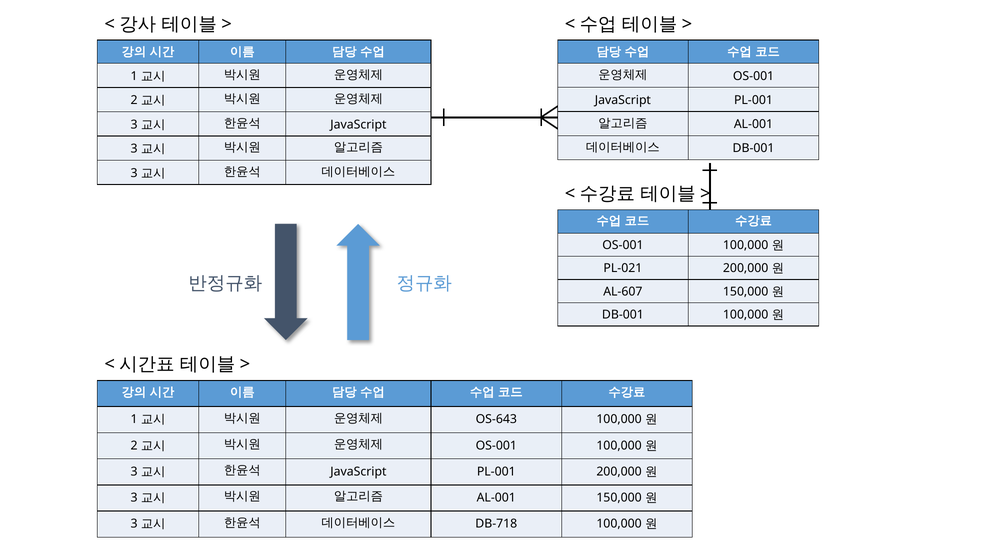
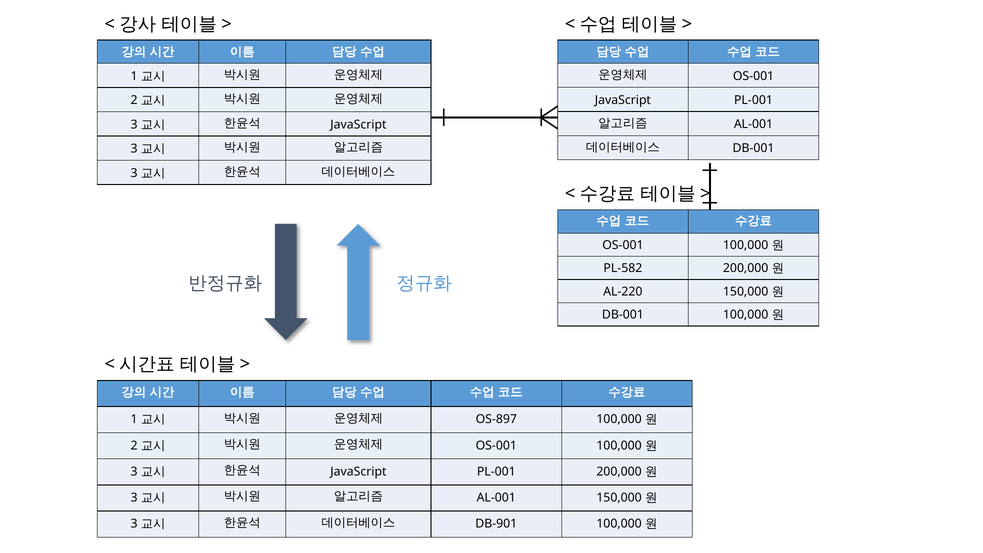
PL-021: PL-021 -> PL-582 (623, 268)
AL-607: AL-607 -> AL-220 (623, 292)
OS-643: OS-643 -> OS-897 (496, 419)
DB-718: DB-718 -> DB-901 (496, 524)
